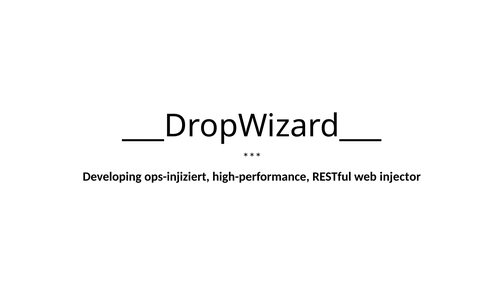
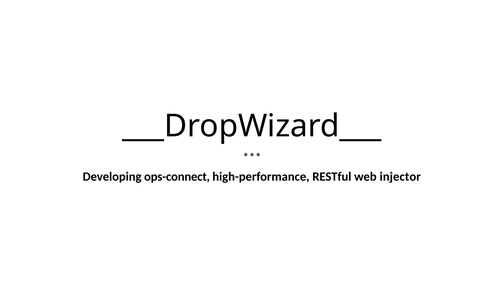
ops-injiziert: ops-injiziert -> ops-connect (177, 176)
